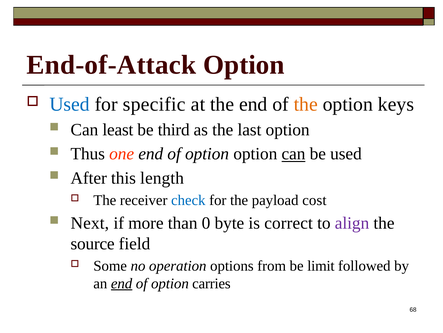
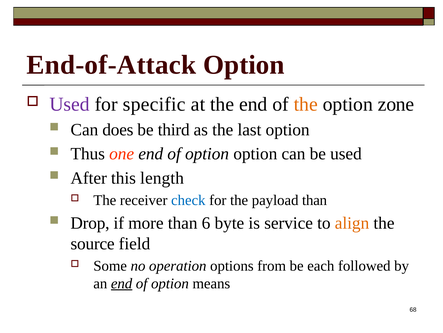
Used colour: blue -> purple (70, 104)
keys: keys -> zone (396, 104)
least: least -> does (118, 129)
can underline: present -> none (293, 154)
payload cost: cost -> than (315, 200)
Next: Next -> Drop (90, 223)
0: 0 -> 6 (206, 223)
correct: correct -> service (289, 223)
align colour: purple -> orange (352, 223)
limit: limit -> each (321, 265)
carries: carries -> means (211, 283)
